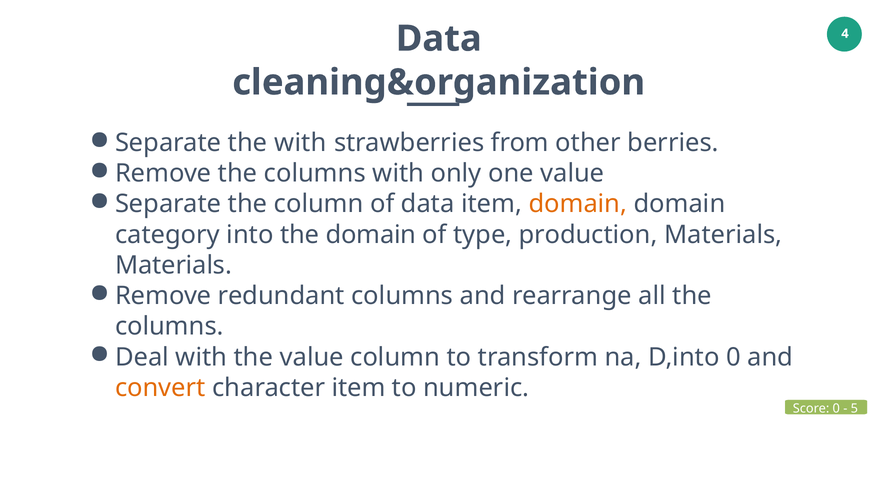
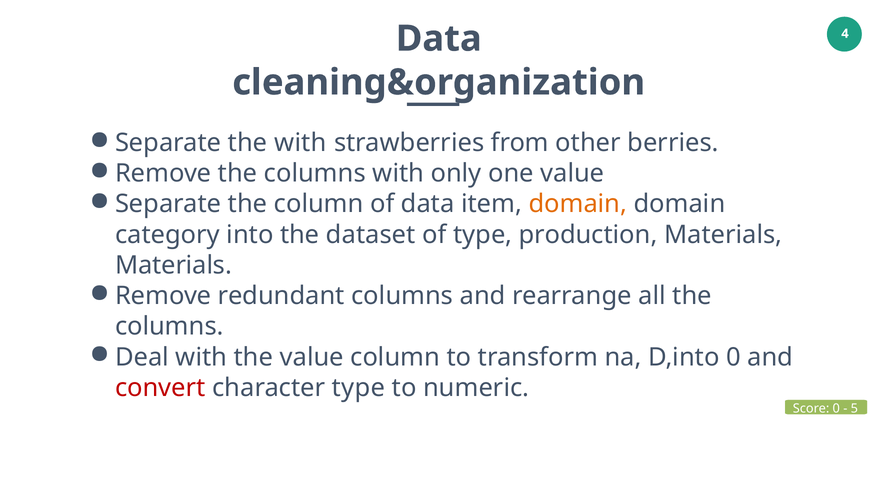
the domain: domain -> dataset (371, 235)
convert colour: orange -> red (160, 388)
character item: item -> type (358, 388)
